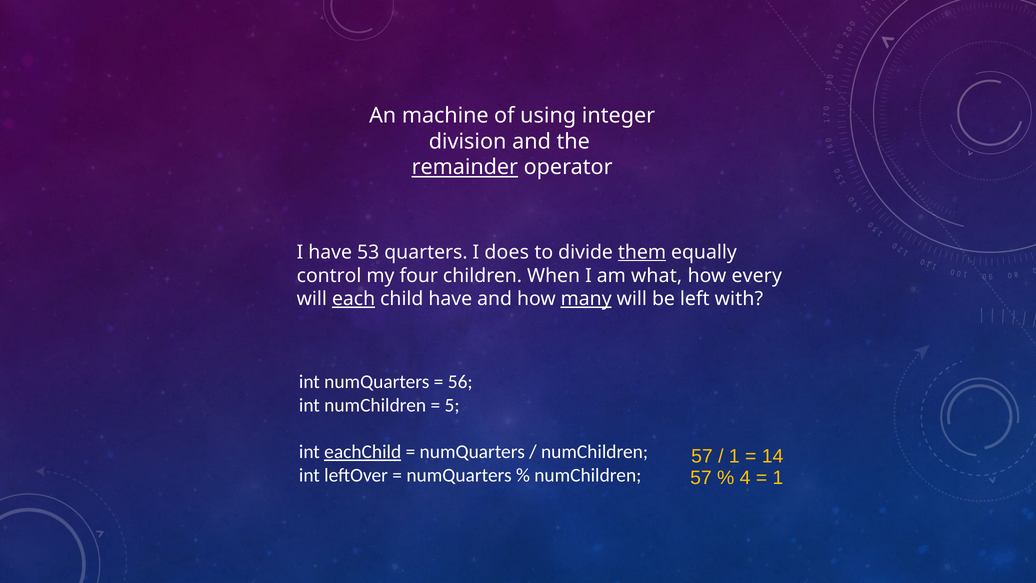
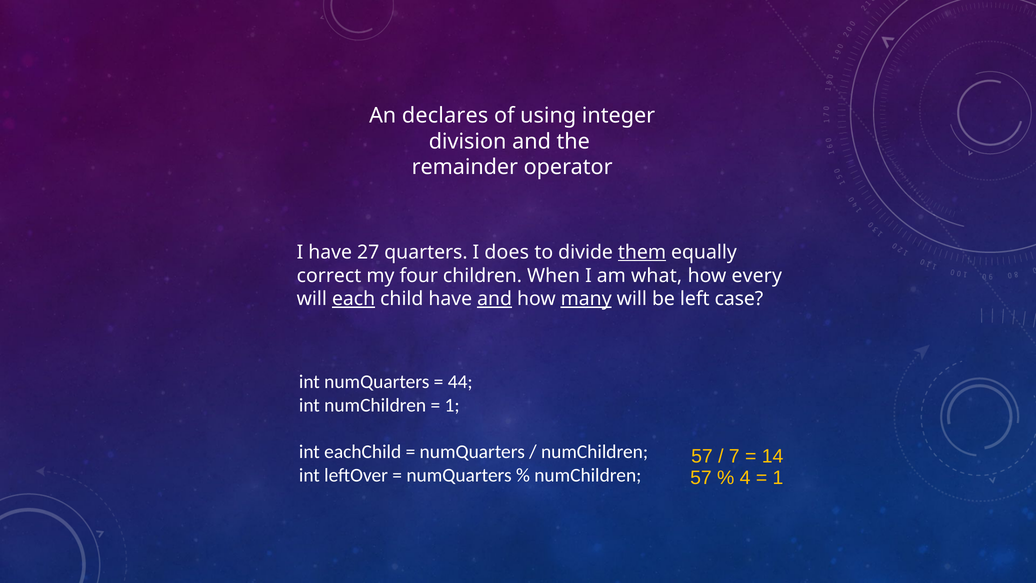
machine: machine -> declares (445, 115)
remainder underline: present -> none (465, 167)
53: 53 -> 27 (368, 252)
control: control -> correct (329, 276)
and underline: none -> present (495, 299)
with: with -> case (739, 299)
56: 56 -> 44 (460, 382)
5: 5 -> 1 (452, 405)
eachChild underline: present -> none (363, 452)
1: 1 -> 7 (734, 456)
